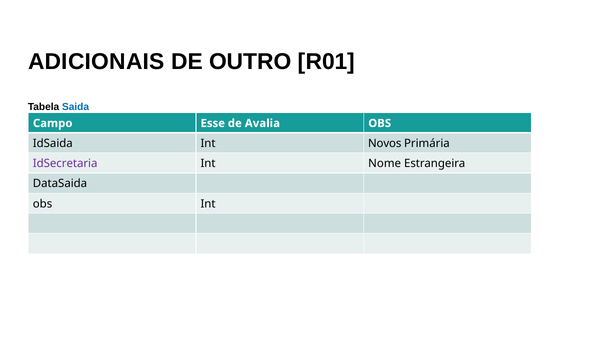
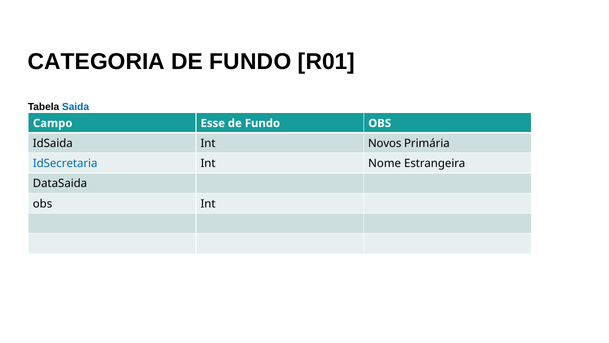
ADICIONAIS: ADICIONAIS -> CATEGORIA (96, 62)
OUTRO: OUTRO -> FUNDO (250, 62)
Avalia: Avalia -> Fundo (262, 123)
IdSecretaria colour: purple -> blue (65, 163)
